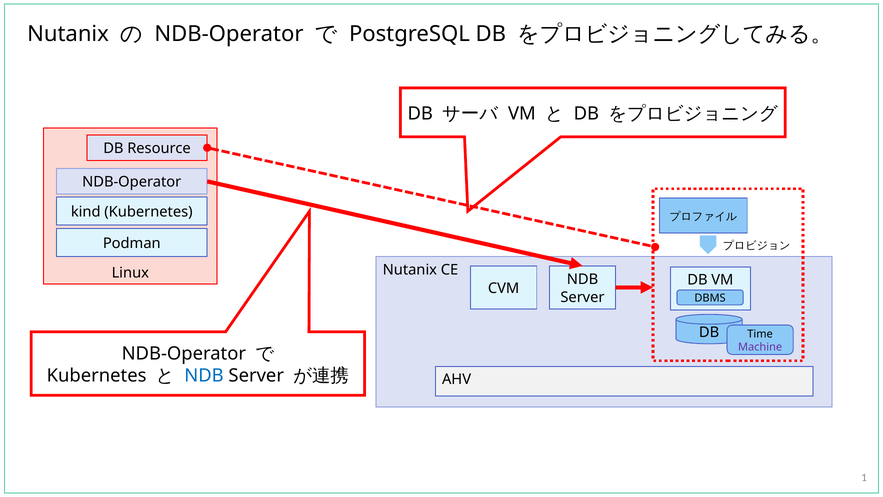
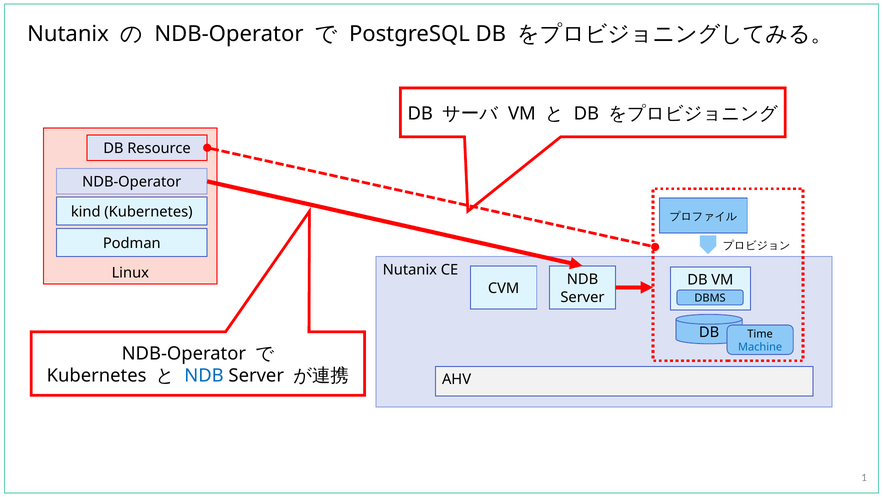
Machine colour: purple -> blue (760, 347)
